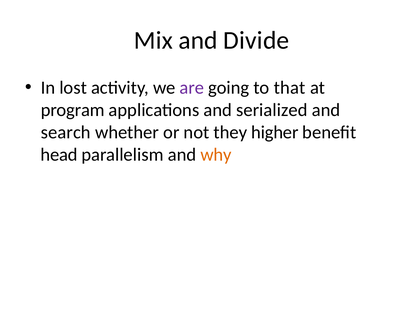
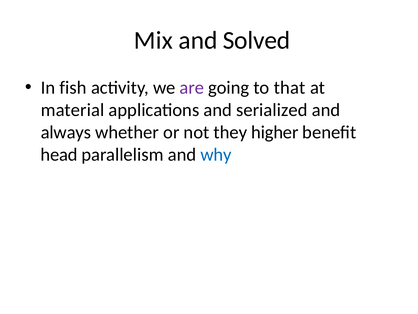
Divide: Divide -> Solved (257, 40)
lost: lost -> fish (73, 88)
program: program -> material (73, 110)
search: search -> always (66, 132)
why colour: orange -> blue (216, 155)
